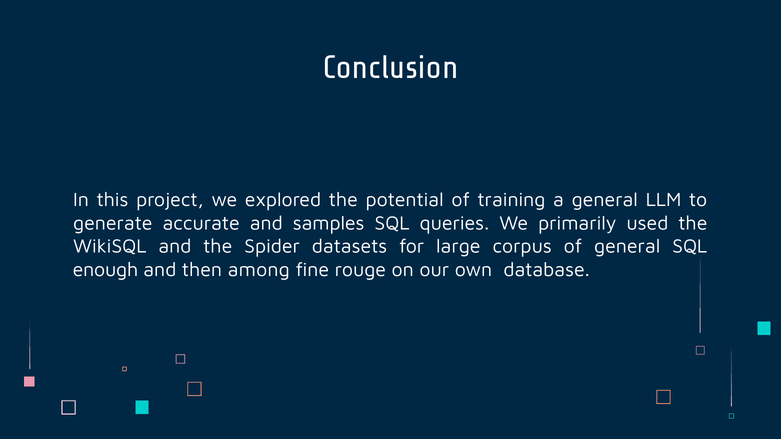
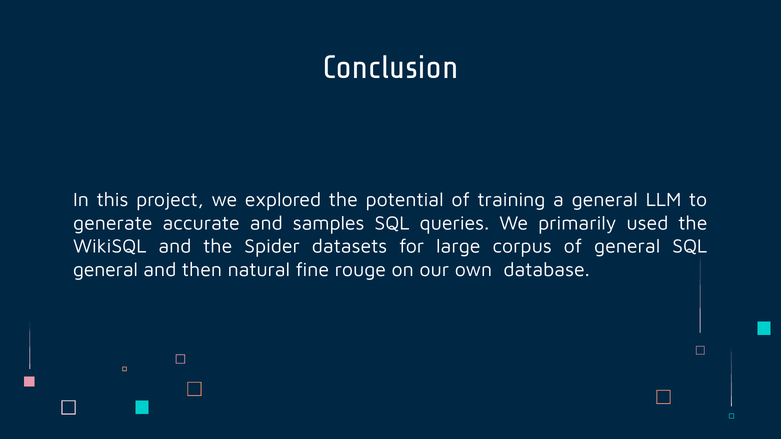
enough: enough -> general (105, 270)
among: among -> natural (259, 270)
